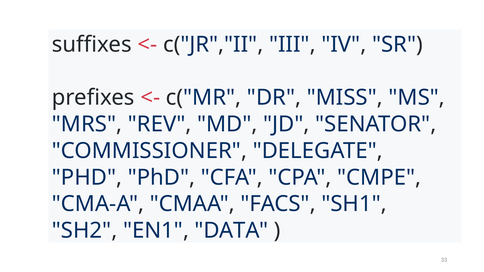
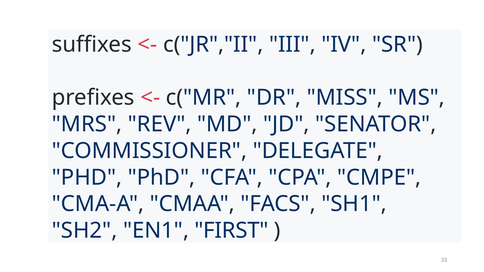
DATA: DATA -> FIRST (231, 231)
